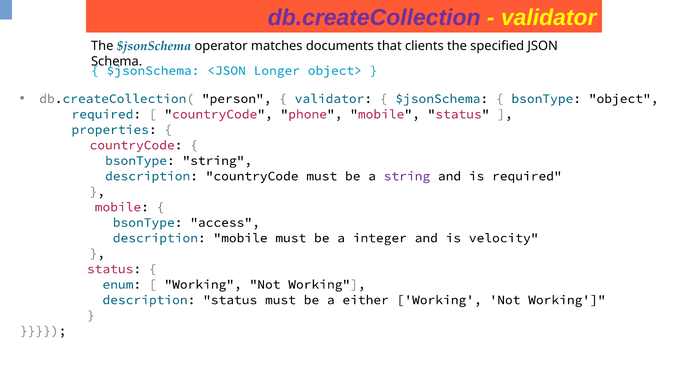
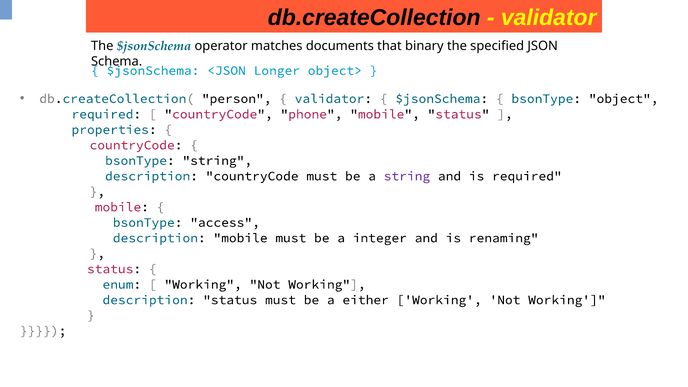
db.createCollection colour: purple -> black (374, 18)
clients: clients -> binary (424, 46)
velocity: velocity -> renaming (504, 238)
